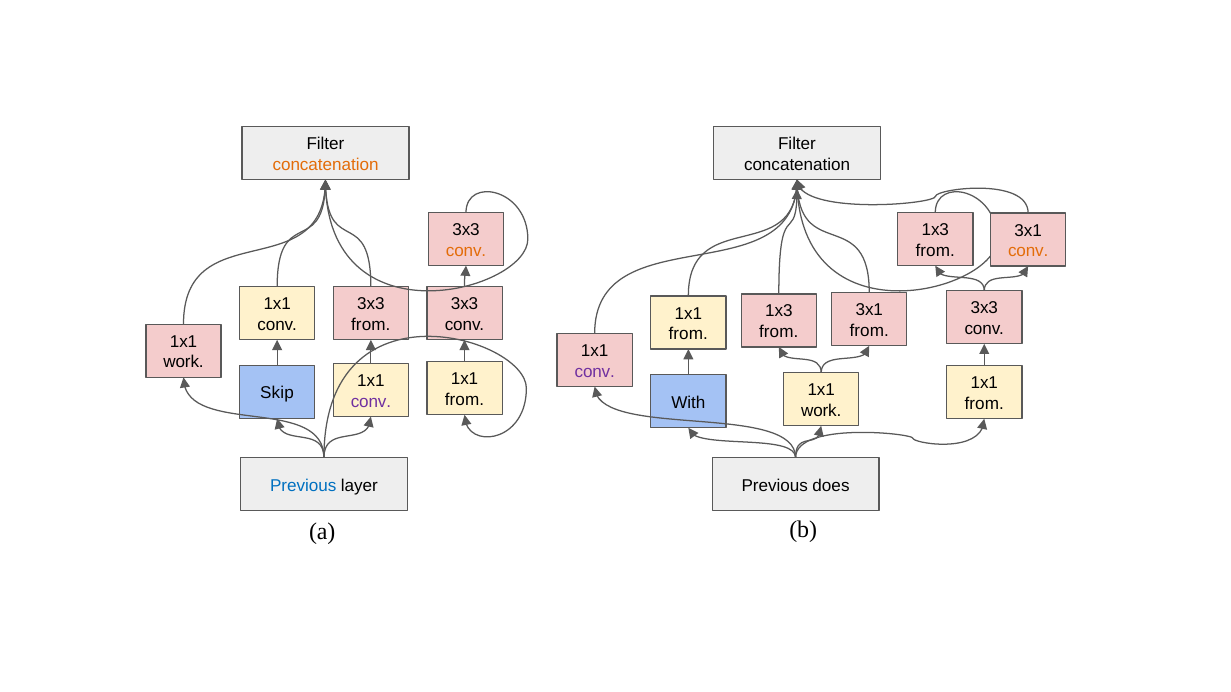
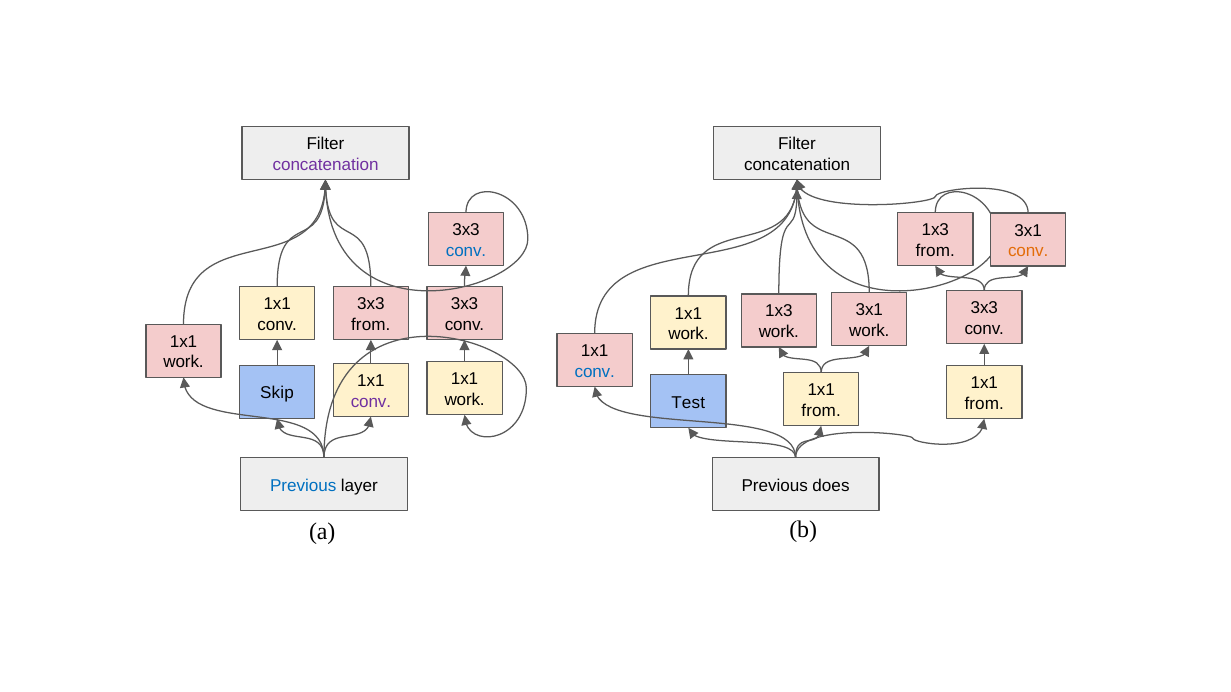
concatenation colour: orange -> purple (326, 165)
conv colour: orange -> blue (466, 251)
from: from -> work (869, 331)
from: from -> work (779, 332)
from: from -> work (688, 334)
conv colour: purple -> blue (595, 372)
from: from -> work (465, 400)
With: With -> Test (688, 403)
work: work -> from (821, 411)
